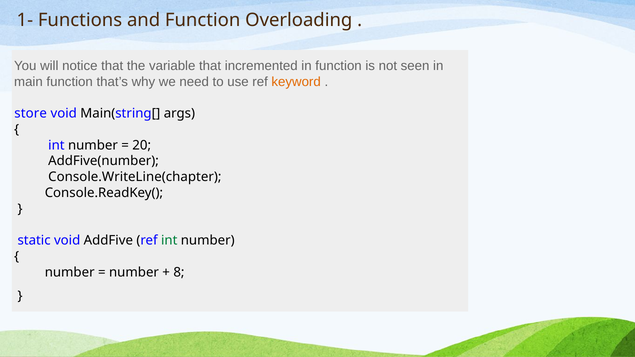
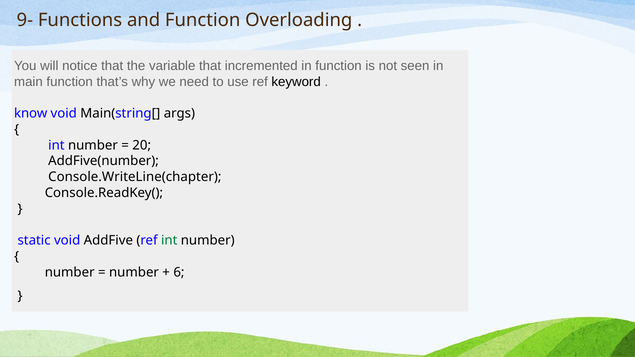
1-: 1- -> 9- (25, 20)
keyword colour: orange -> black (296, 82)
store: store -> know (31, 114)
8: 8 -> 6 (179, 272)
